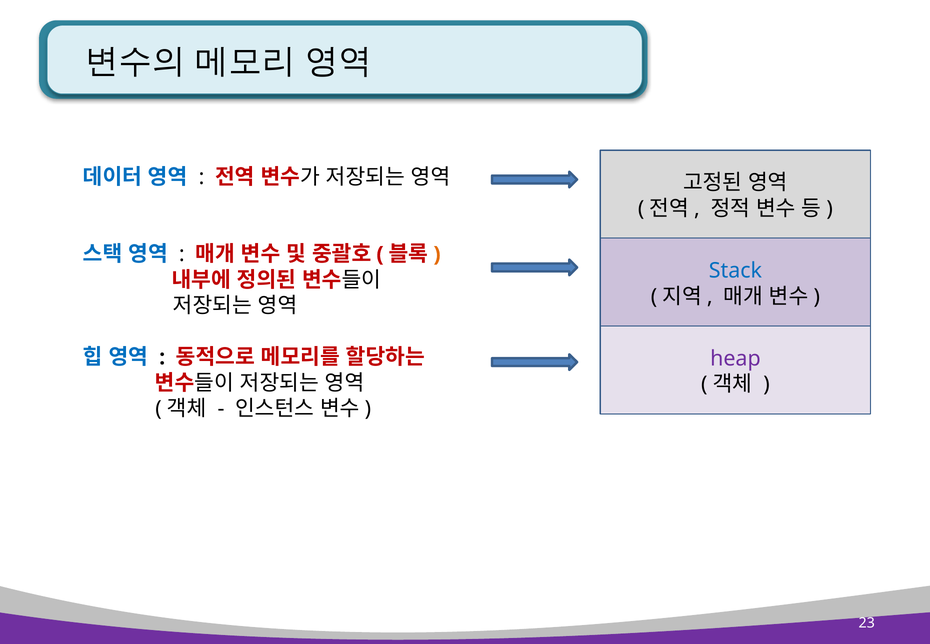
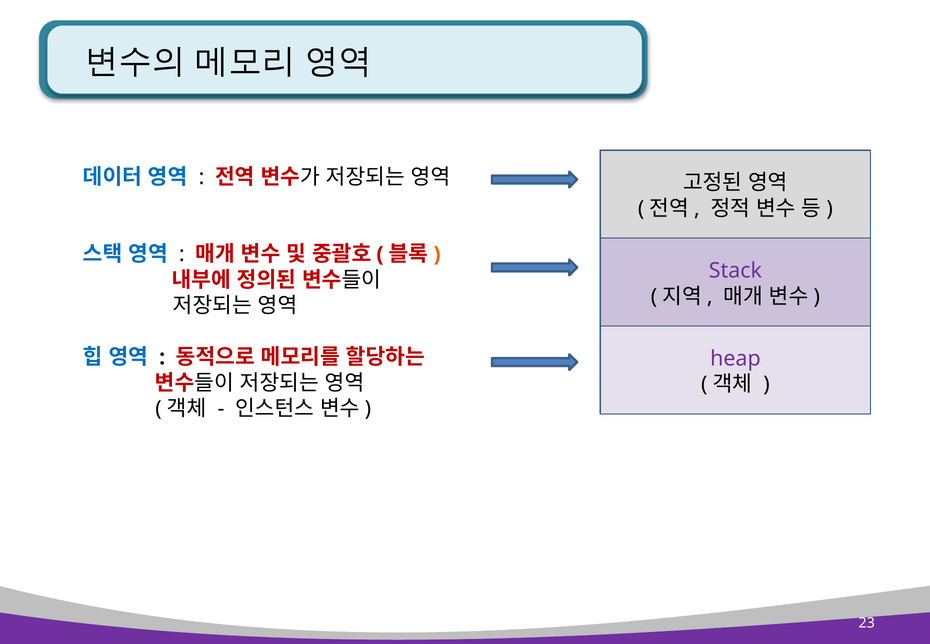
Stack colour: blue -> purple (735, 271)
